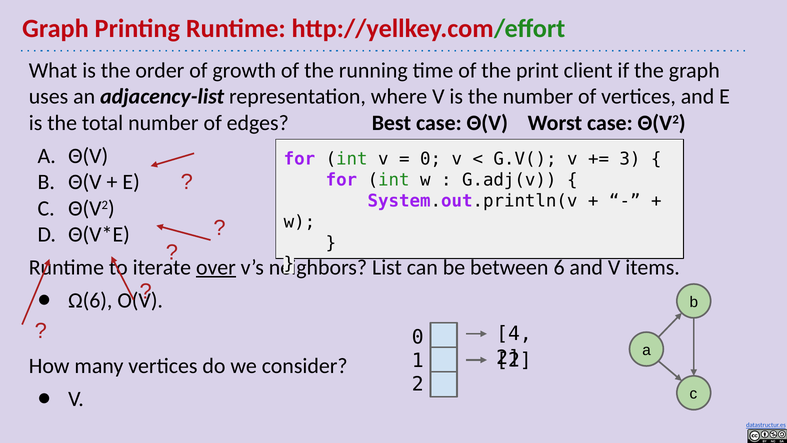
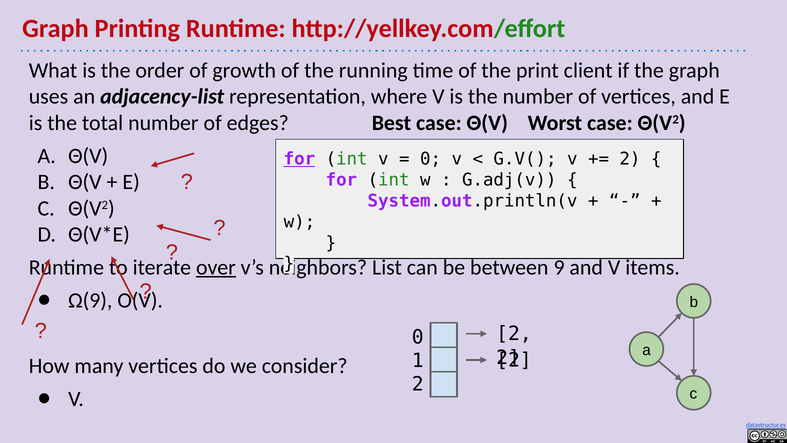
for underline: none -> present (299, 159)
3: 3 -> 2 (630, 159)
6: 6 -> 9 (559, 267)
Ω(6: Ω(6 -> Ω(9 (90, 300)
4: 4 -> 2 (514, 334)
